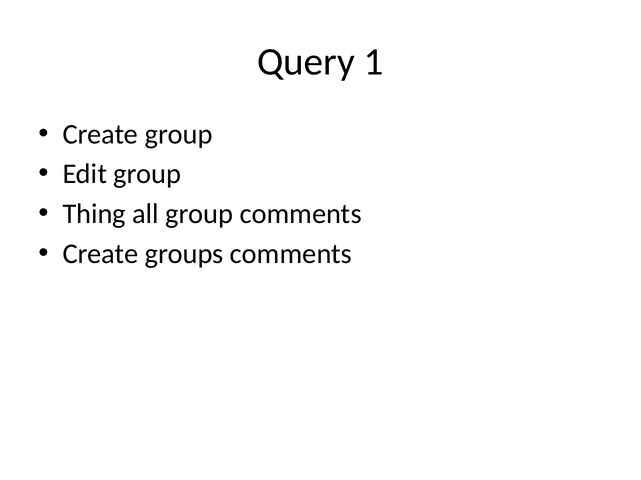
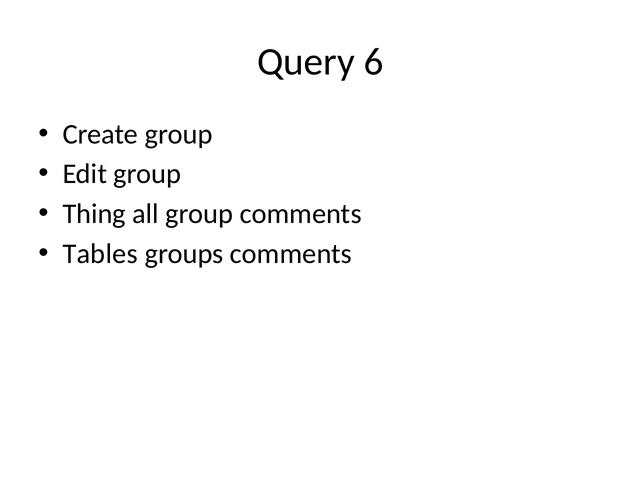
1: 1 -> 6 (374, 62)
Create: Create -> Tables (100, 254)
